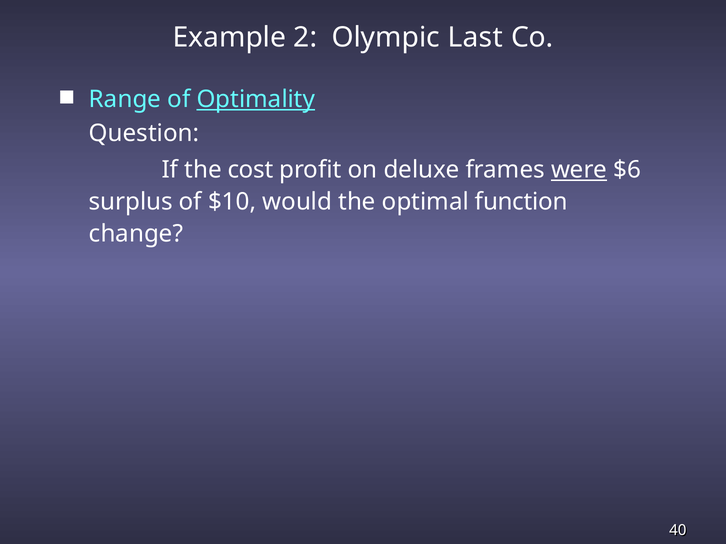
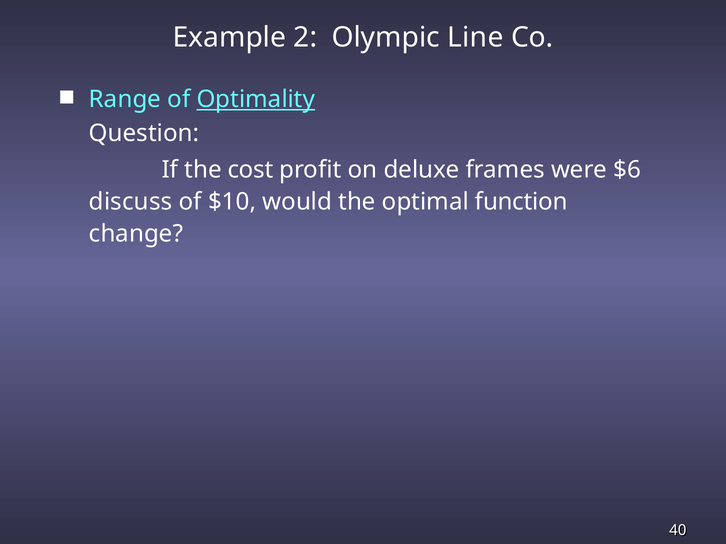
Last: Last -> Line (475, 38)
were underline: present -> none (579, 170)
surplus: surplus -> discuss (131, 202)
